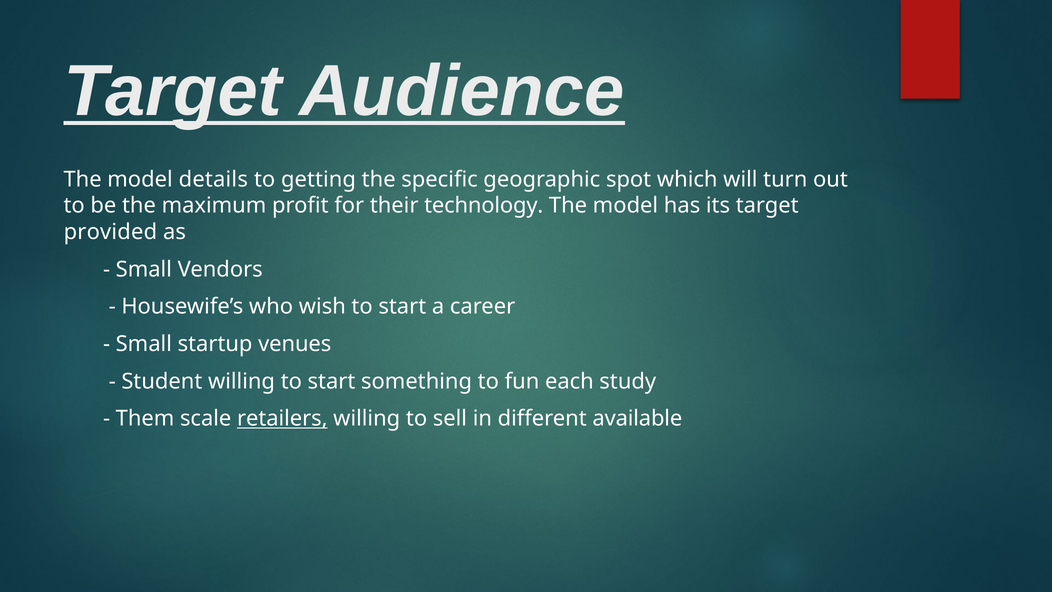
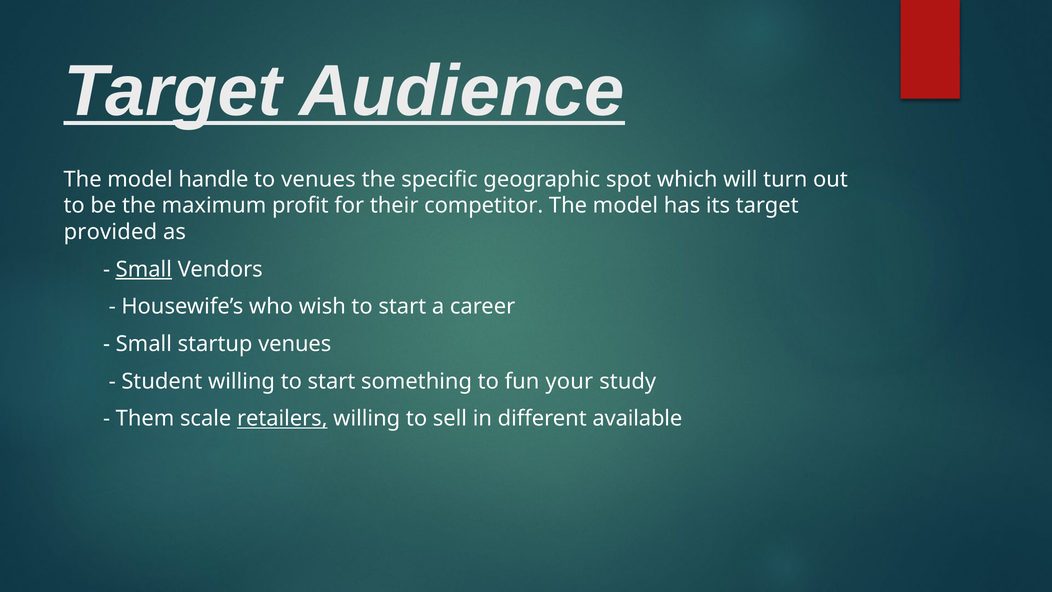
details: details -> handle (213, 179)
to getting: getting -> venues (318, 179)
technology: technology -> competitor (484, 206)
Small underline: none -> present (144, 269)
each: each -> your (569, 381)
